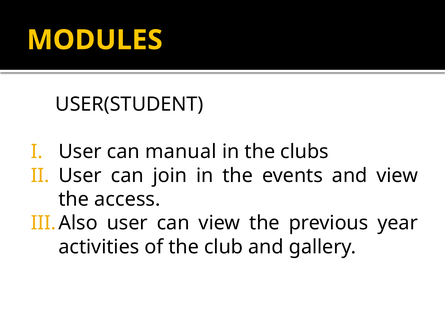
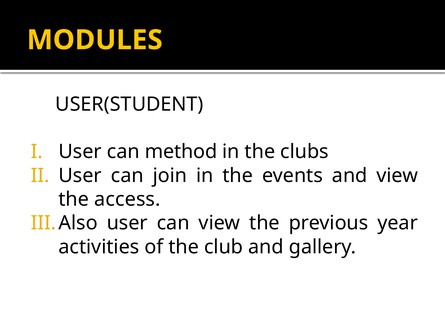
manual: manual -> method (181, 152)
